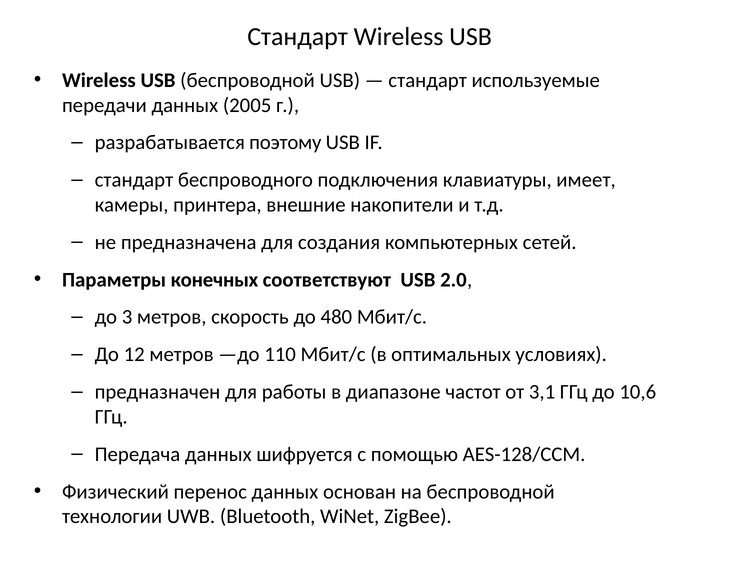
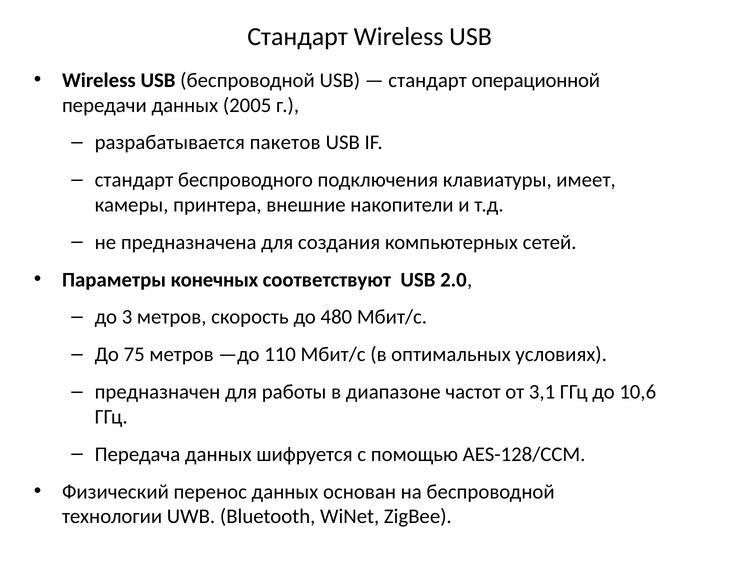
используемые: используемые -> операционной (536, 80)
поэтому: поэтому -> пакетов (285, 143)
12: 12 -> 75 (134, 355)
